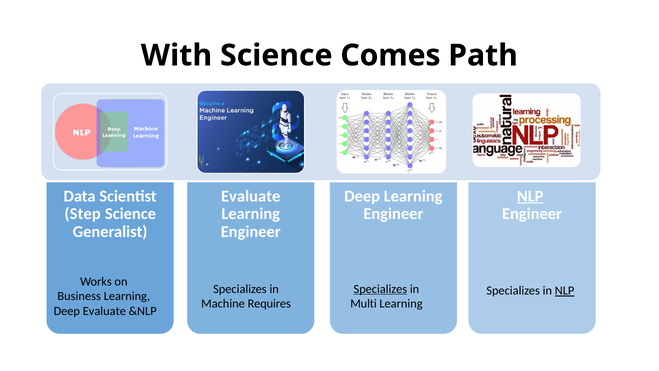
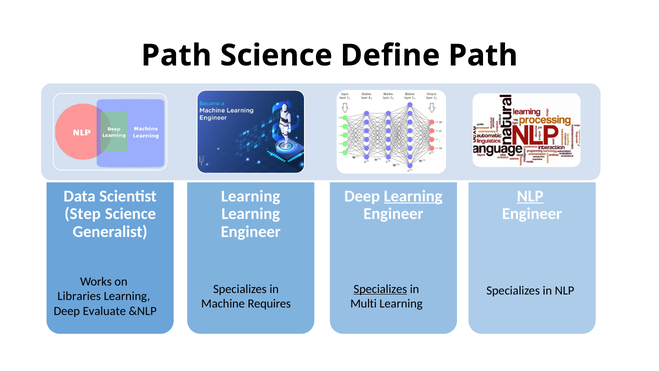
With: With -> Path (176, 55)
Comes: Comes -> Define (390, 55)
Evaluate: Evaluate -> Learning (251, 196)
Learning underline: none -> present (413, 196)
NLP underline: present -> none (565, 291)
Business: Business -> Libraries (79, 296)
